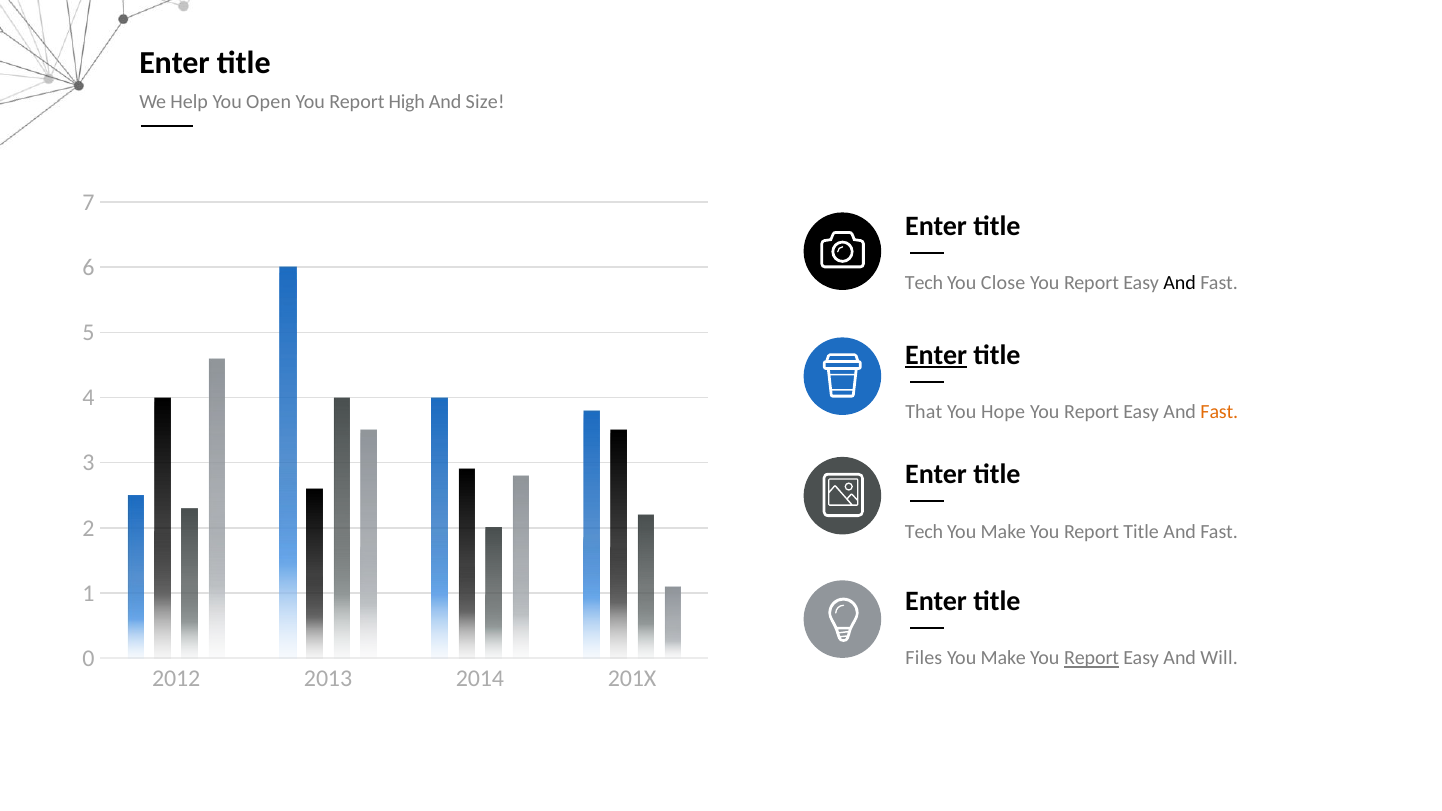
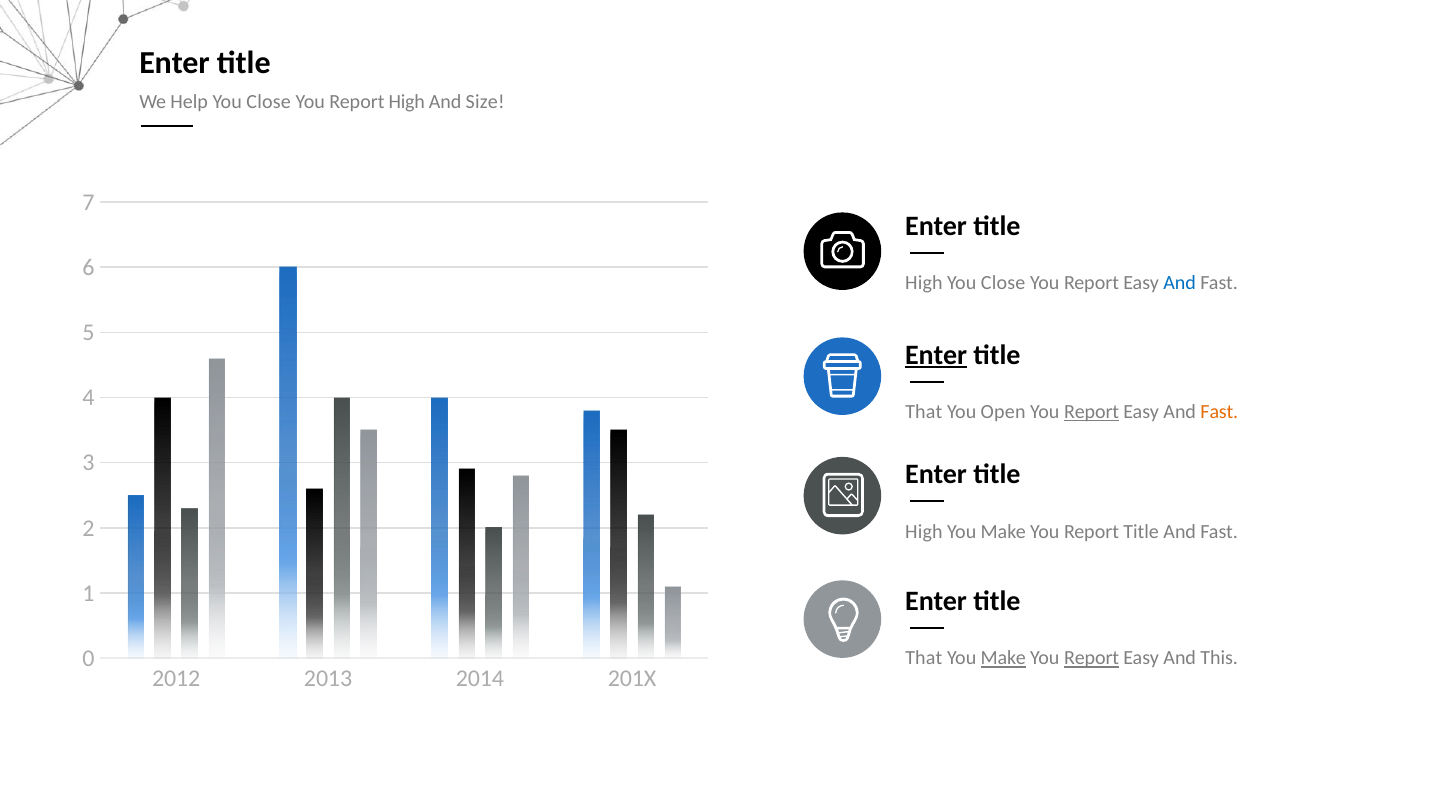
Help You Open: Open -> Close (269, 102)
Tech: Tech -> High (924, 283)
And colour: black -> blue (1180, 283)
Hope: Hope -> Open (1003, 412)
Report underline: none -> present (1092, 412)
Tech: Tech -> High (924, 532)
Files: Files -> That (924, 658)
Make underline: none -> present (1003, 658)
Will: Will -> This (1219, 658)
